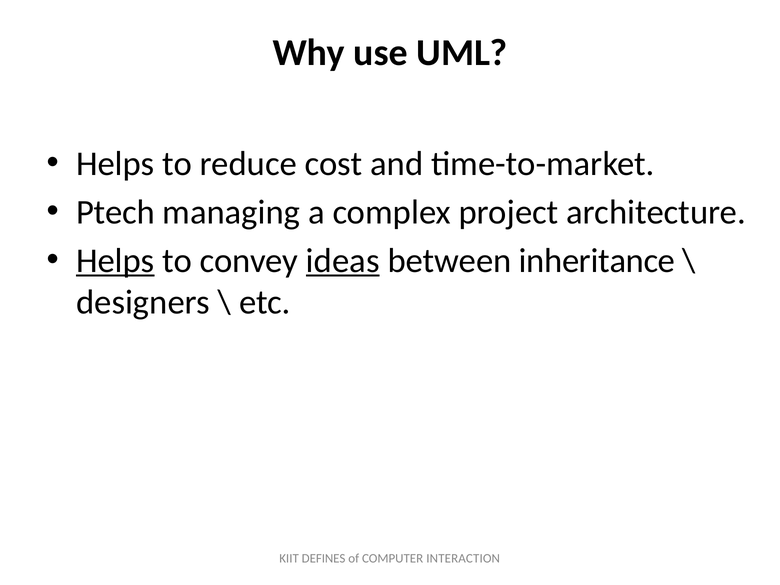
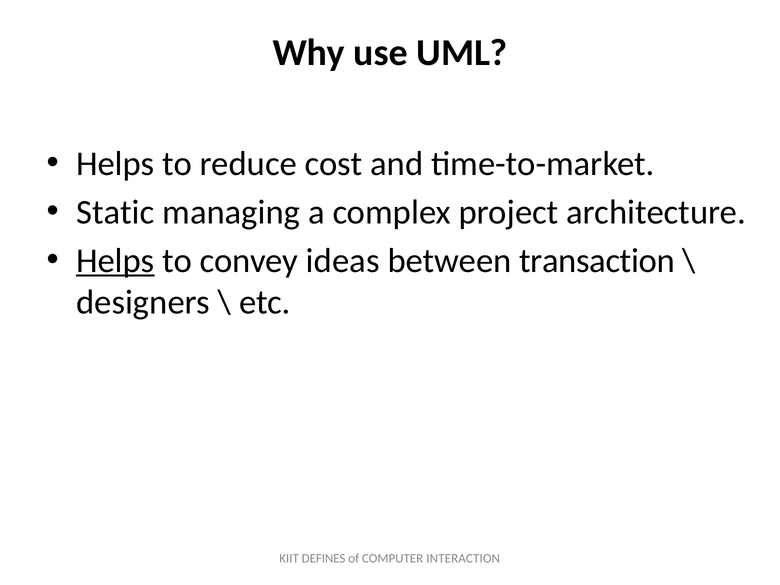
Ptech: Ptech -> Static (115, 212)
ideas underline: present -> none (343, 261)
inheritance: inheritance -> transaction (597, 261)
